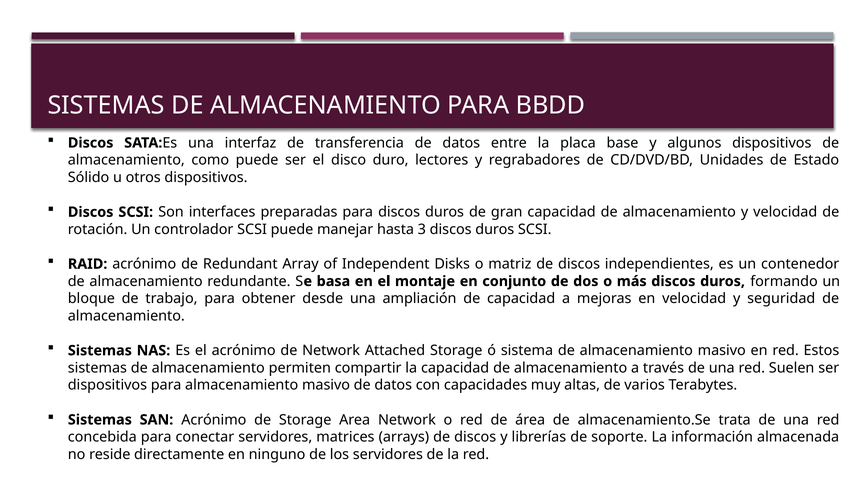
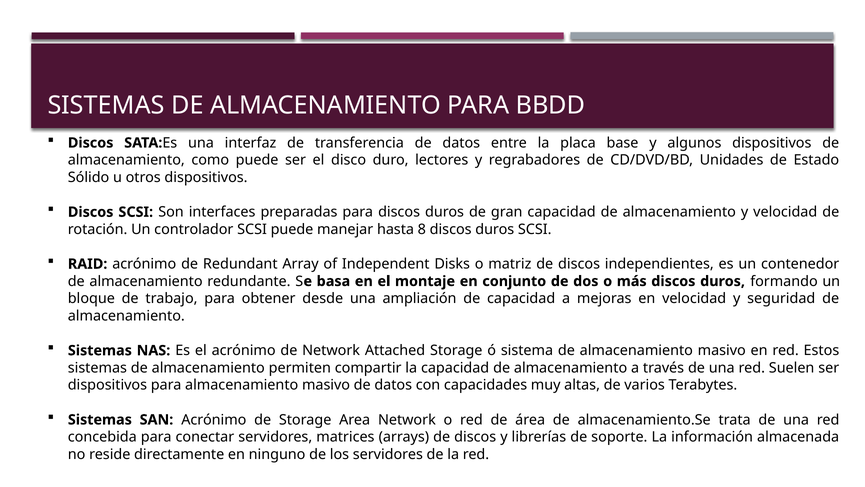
3: 3 -> 8 (422, 229)
